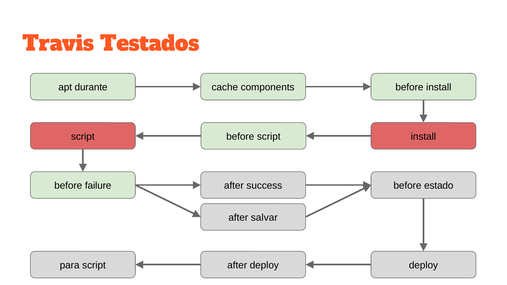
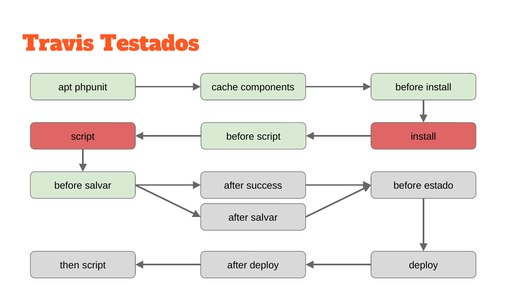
durante: durante -> phpunit (91, 87)
before failure: failure -> salvar (98, 186)
para: para -> then (70, 265)
